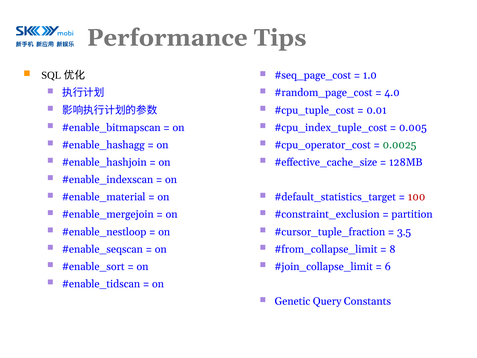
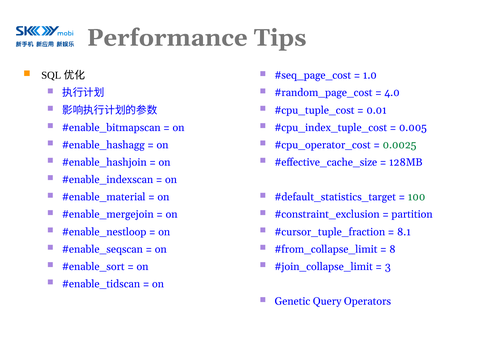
100 colour: red -> green (417, 197)
3.5: 3.5 -> 8.1 (404, 232)
6: 6 -> 3 (388, 266)
Constants: Constants -> Operators (367, 301)
